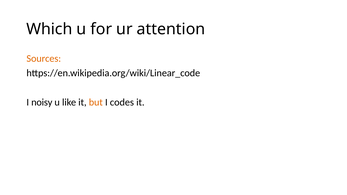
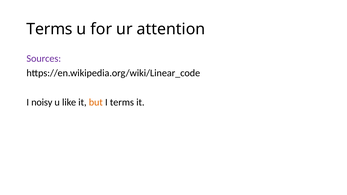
Which: Which -> Terms (49, 29)
Sources colour: orange -> purple (44, 59)
I codes: codes -> terms (122, 102)
